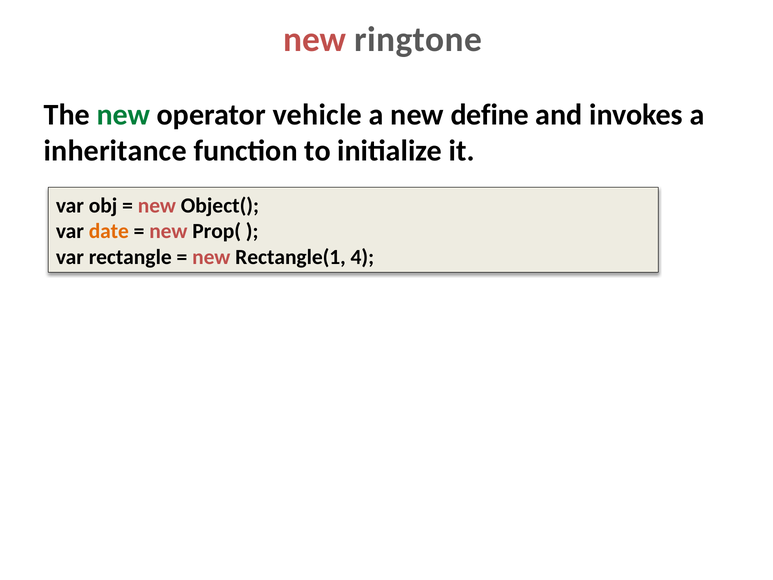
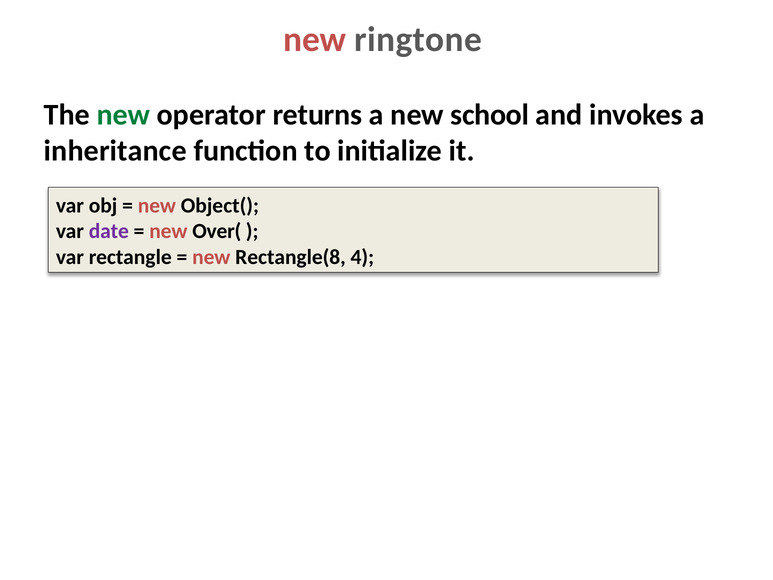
vehicle: vehicle -> returns (317, 115)
define: define -> school (490, 115)
date colour: orange -> purple (109, 231)
Prop(: Prop( -> Over( (217, 231)
Rectangle(1: Rectangle(1 -> Rectangle(8 (290, 257)
